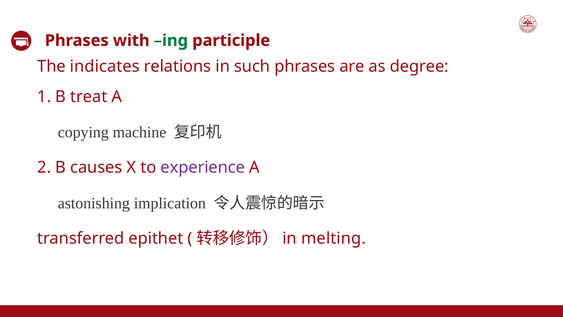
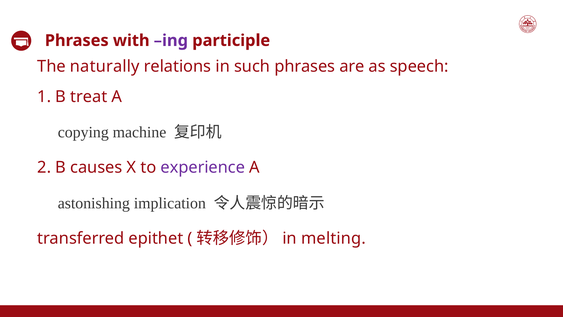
ing colour: green -> purple (171, 40)
indicates: indicates -> naturally (105, 66)
degree: degree -> speech (419, 66)
